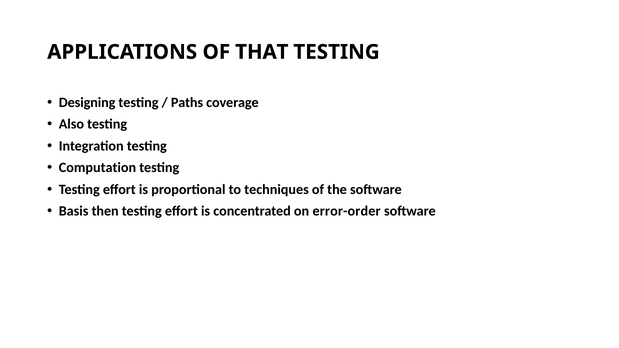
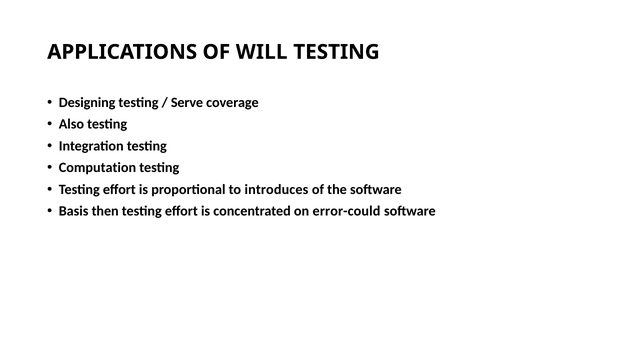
THAT: THAT -> WILL (262, 52)
Paths: Paths -> Serve (187, 103)
techniques: techniques -> introduces (276, 190)
error-order: error-order -> error-could (347, 211)
